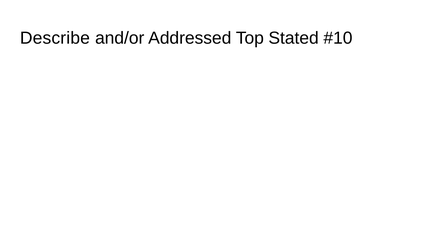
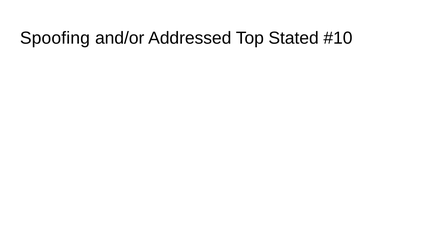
Describe: Describe -> Spoofing (55, 38)
